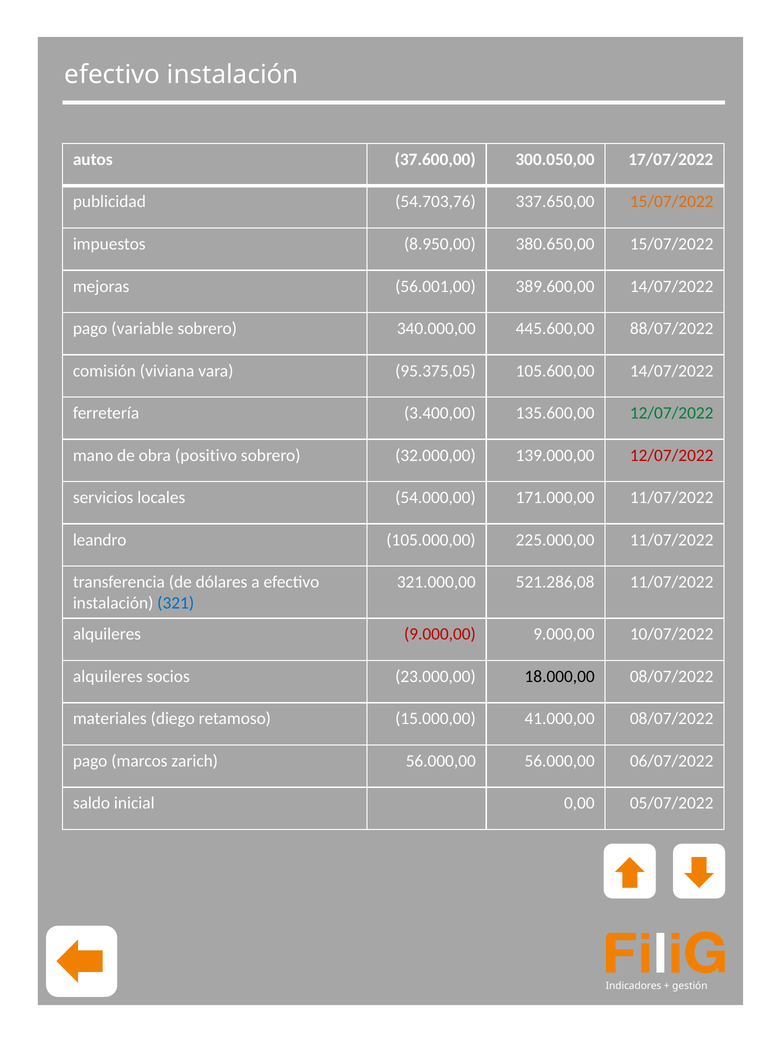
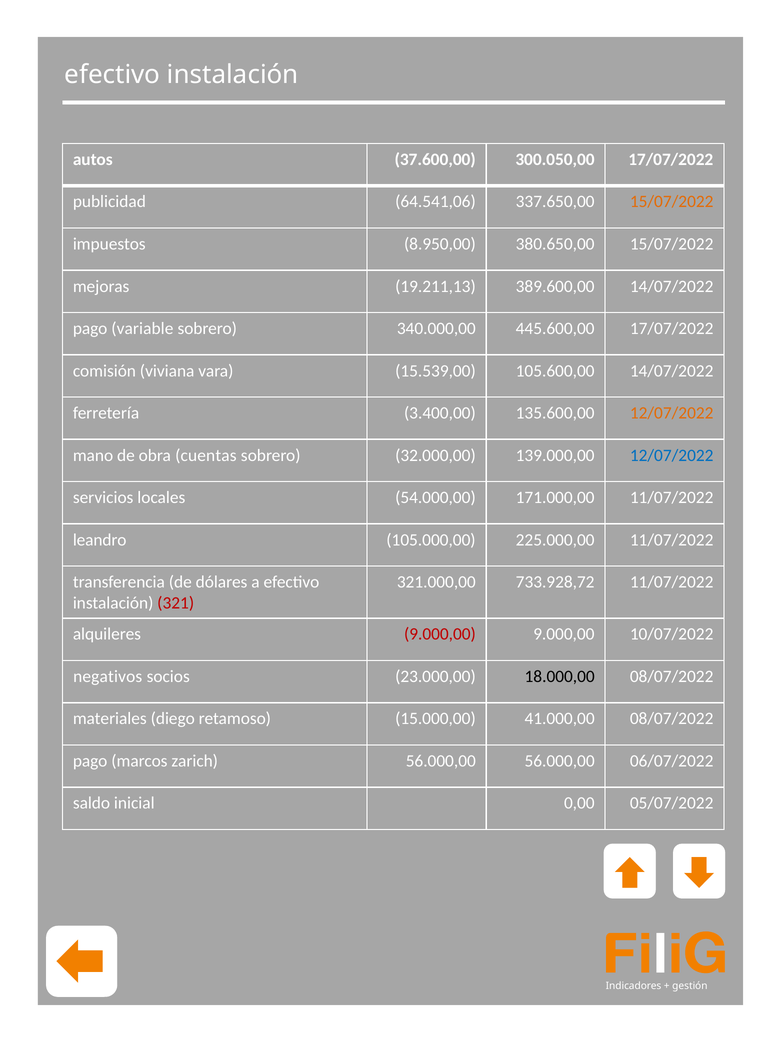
54.703,76: 54.703,76 -> 64.541,06 (435, 202)
56.001,00: 56.001,00 -> 19.211,13 (435, 286)
445.600,00 88/07/2022: 88/07/2022 -> 17/07/2022 (672, 328)
95.375,05: 95.375,05 -> 15.539,00 (435, 371)
12/07/2022 colour: green -> orange (672, 413)
positivo: positivo -> cuentas (206, 455)
12/07/2022 colour: red -> blue (672, 455)
521.286,08: 521.286,08 -> 733.928,72 (555, 582)
321 colour: blue -> red (176, 603)
alquileres: alquileres -> negativos (108, 676)
